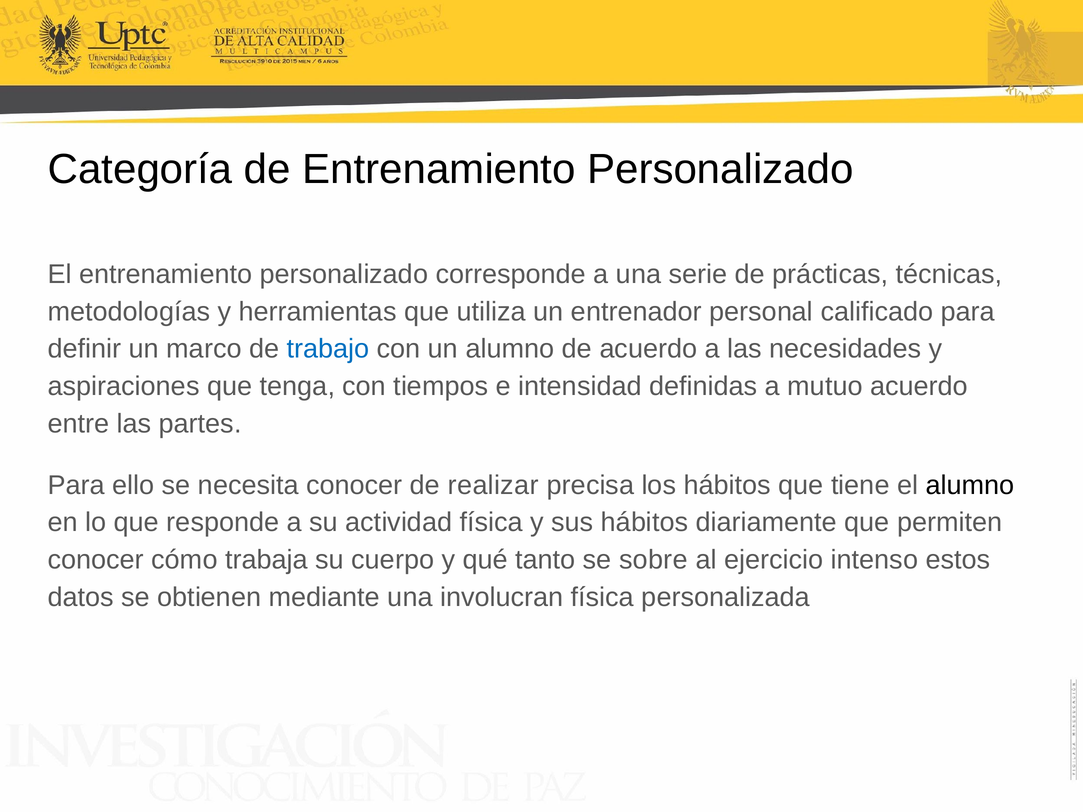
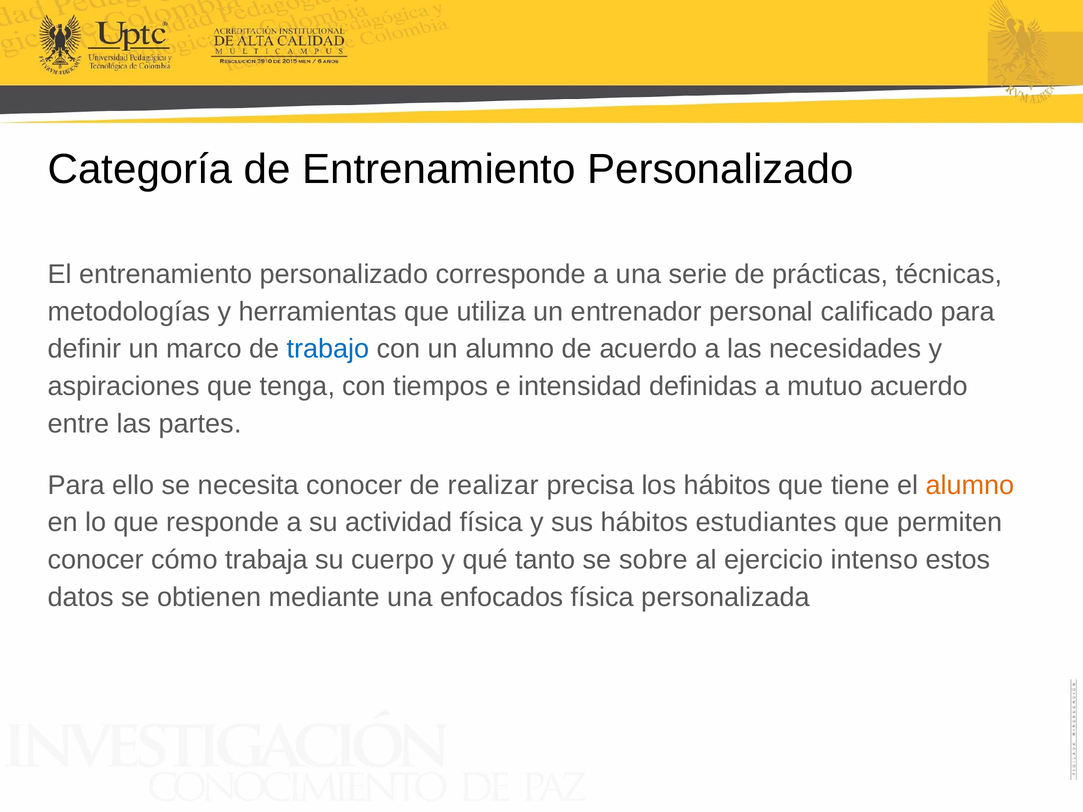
alumno colour: black -> orange (970, 485)
diariamente: diariamente -> estudiantes (766, 523)
involucran: involucran -> enfocados (502, 597)
